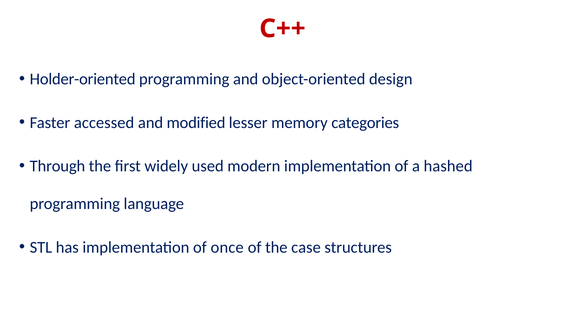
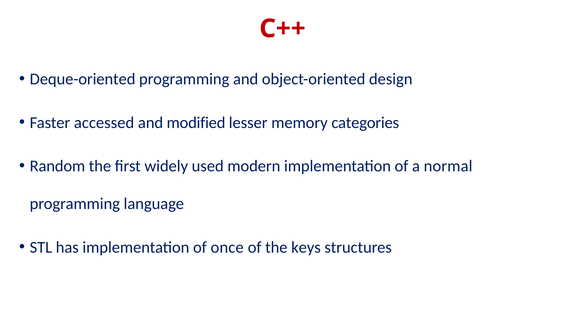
Holder-oriented: Holder-oriented -> Deque-oriented (83, 79)
Through: Through -> Random (57, 166)
hashed: hashed -> normal (448, 166)
case: case -> keys (306, 247)
